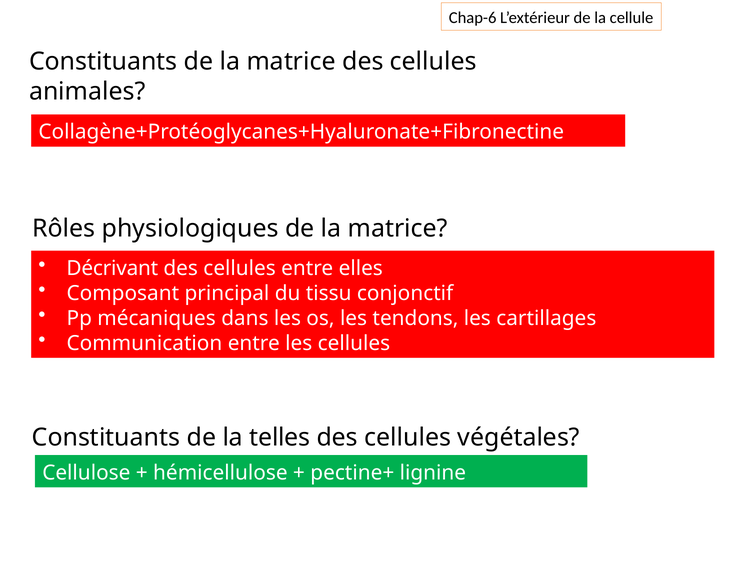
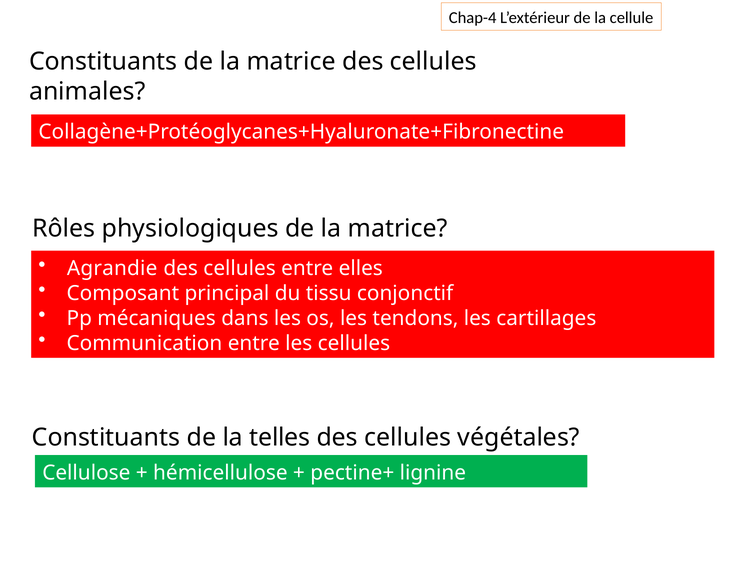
Chap-6: Chap-6 -> Chap-4 (473, 18)
Décrivant: Décrivant -> Agrandie (112, 268)
